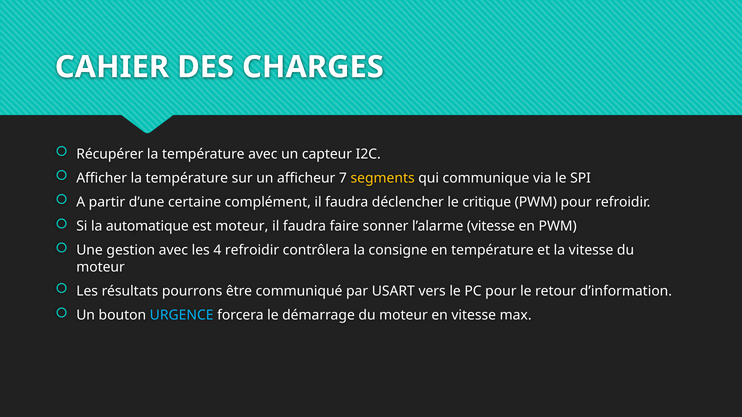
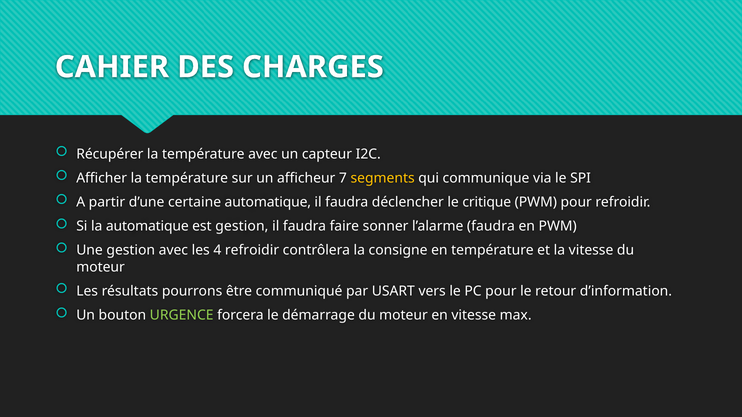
certaine complément: complément -> automatique (268, 202)
est moteur: moteur -> gestion (242, 226)
l’alarme vitesse: vitesse -> faudra (491, 226)
URGENCE colour: light blue -> light green (182, 316)
